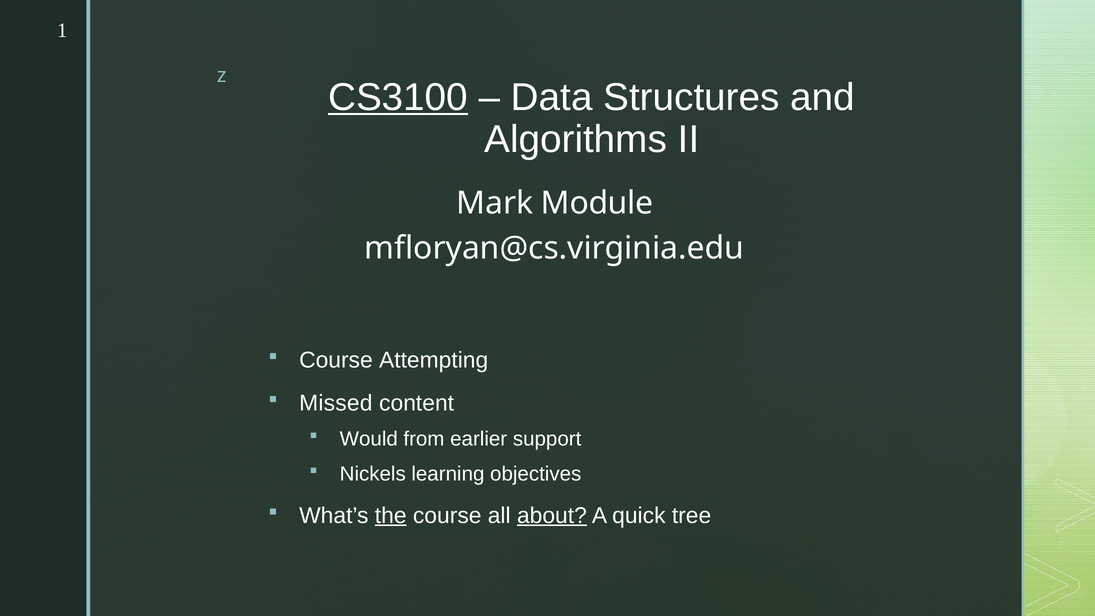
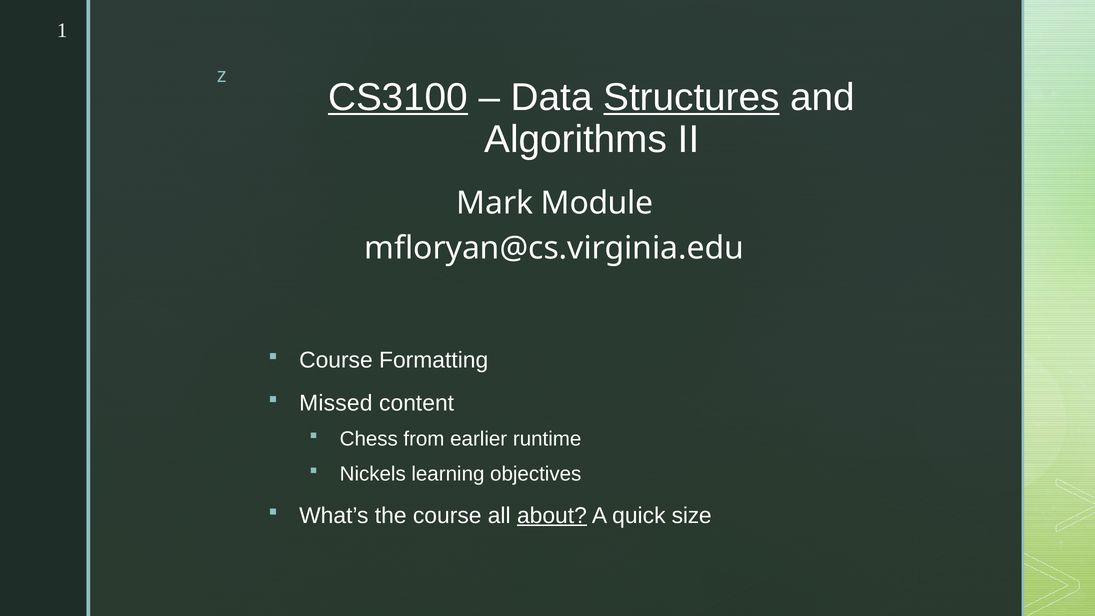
Structures underline: none -> present (691, 97)
Attempting: Attempting -> Formatting (434, 360)
Would: Would -> Chess (369, 439)
support: support -> runtime (547, 439)
the underline: present -> none (391, 515)
tree: tree -> size (692, 515)
